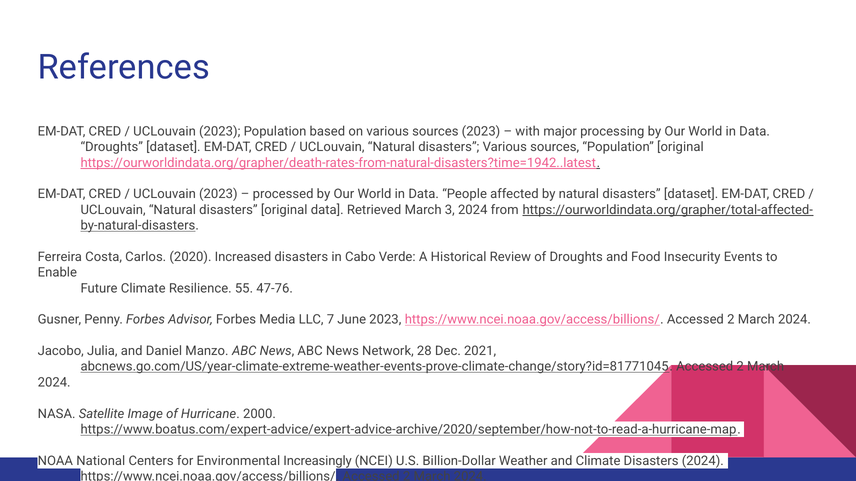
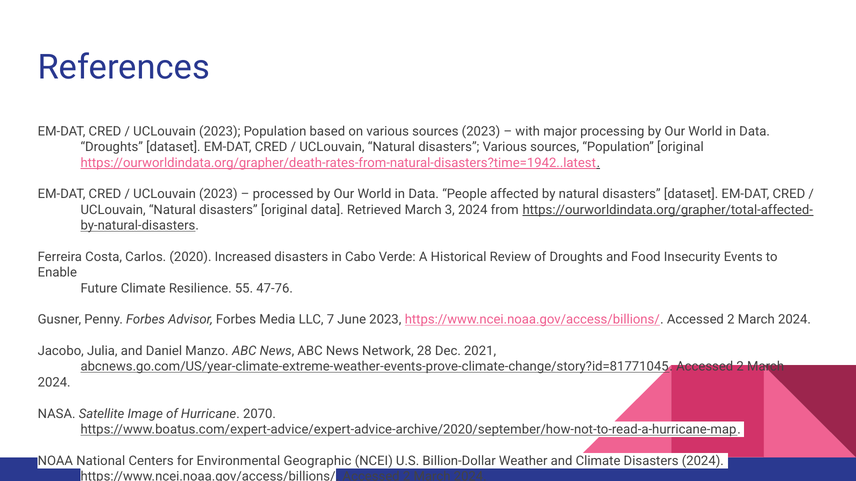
2000: 2000 -> 2070 (259, 414)
Increasingly: Increasingly -> Geographic (317, 461)
